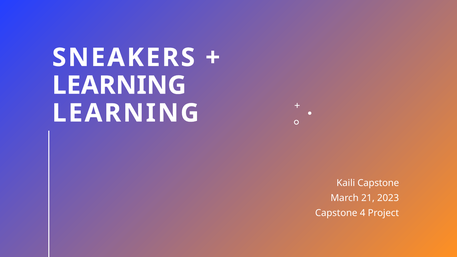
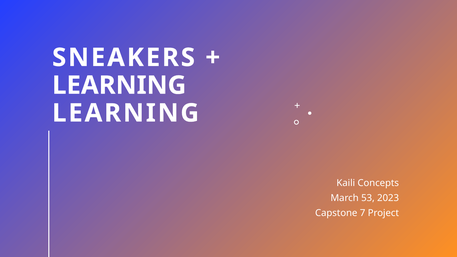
Kaili Capstone: Capstone -> Concepts (378, 183)
21: 21 -> 53 (368, 198)
4: 4 -> 7 (363, 213)
